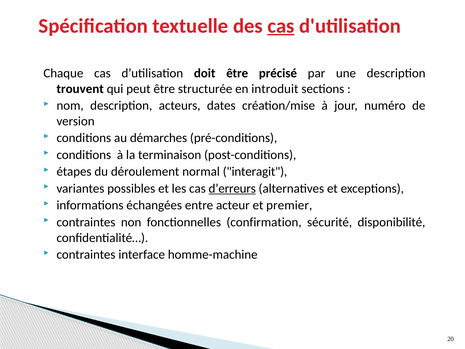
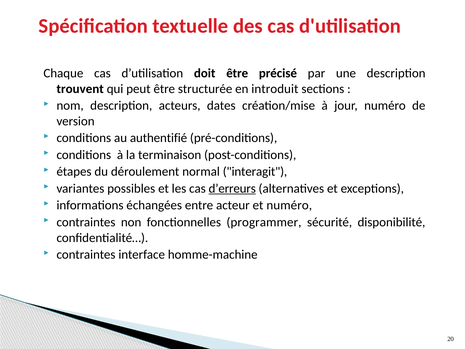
cas underline: present -> none (281, 26)
démarches: démarches -> authentifié (159, 138)
et premier: premier -> numéro (289, 205)
confirmation: confirmation -> programmer (264, 222)
